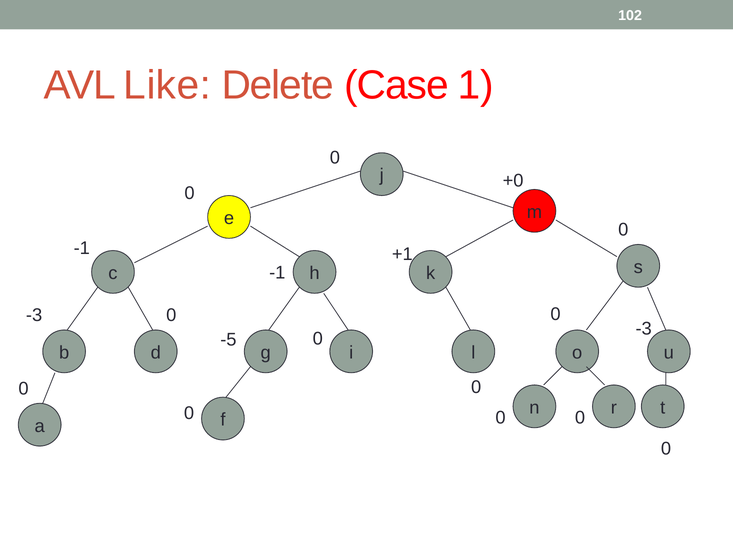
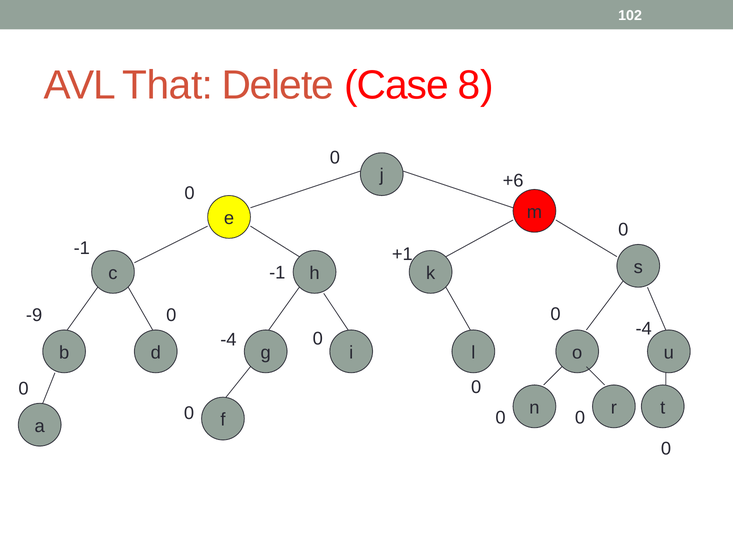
Like: Like -> That (168, 85)
1: 1 -> 8 (476, 85)
+0: +0 -> +6 (513, 181)
-3: -3 -> -9 (34, 315)
-3: -3 -> -4 (644, 329)
-5: -5 -> -4 (228, 340)
